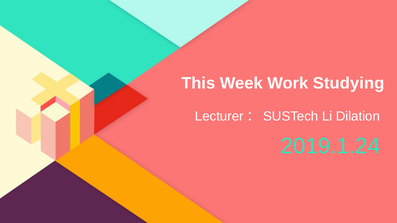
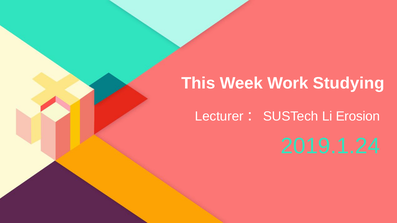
Dilation: Dilation -> Erosion (358, 117)
